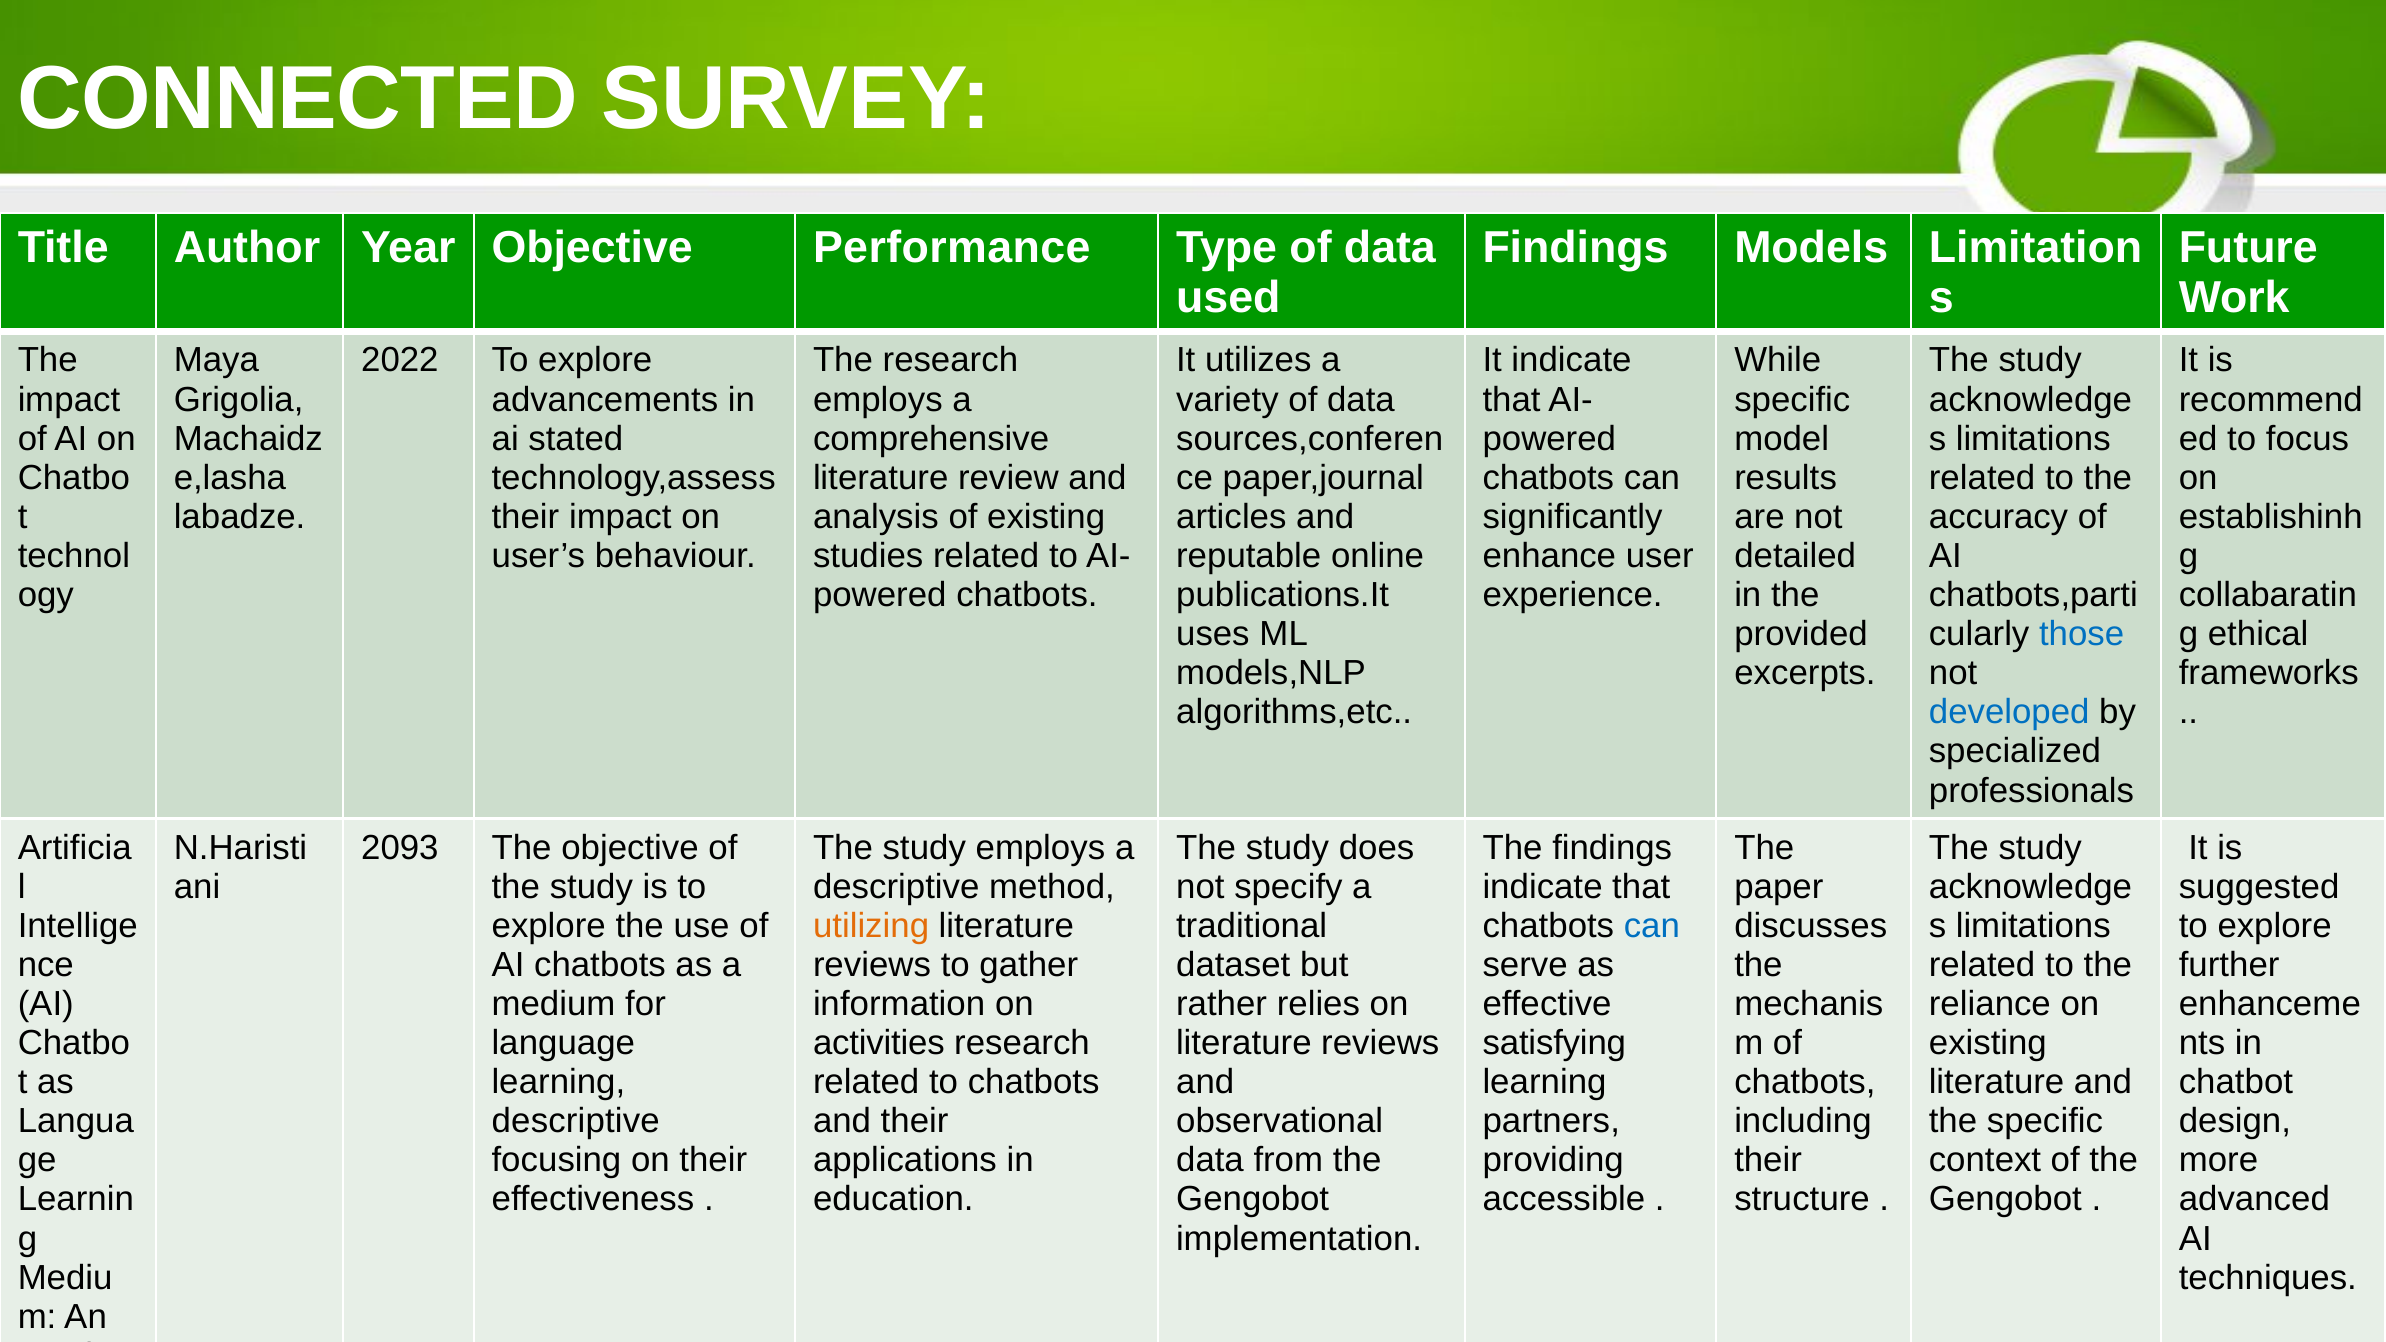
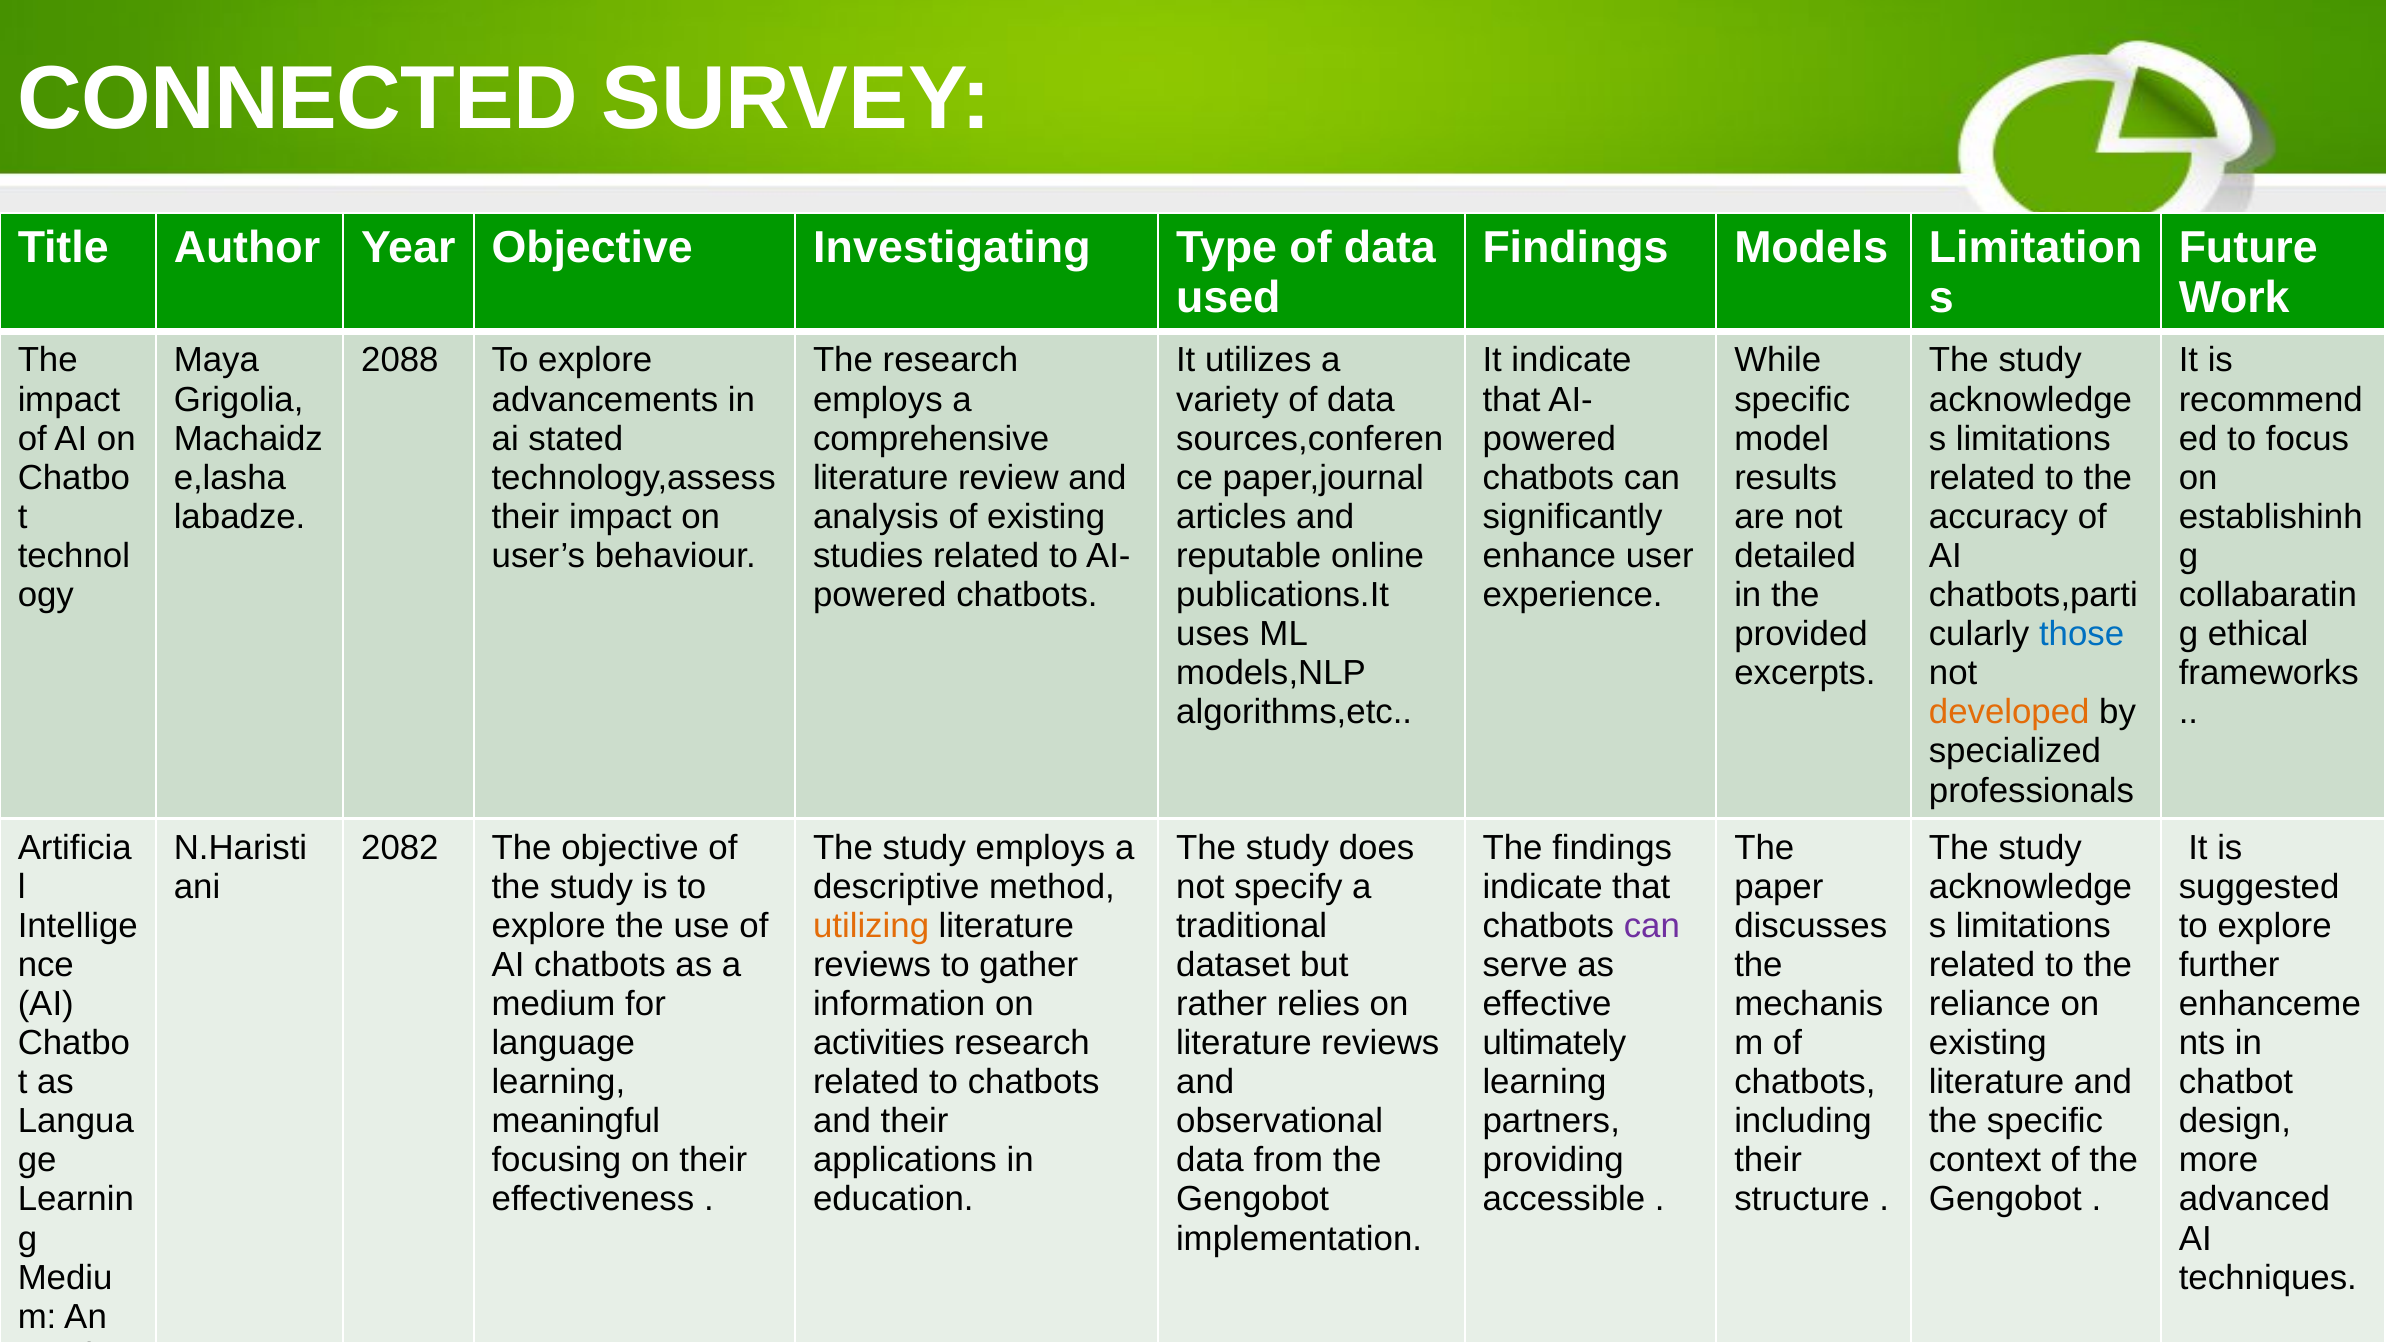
Performance: Performance -> Investigating (952, 248)
2022: 2022 -> 2088 (400, 361)
developed colour: blue -> orange (2009, 712)
2093: 2093 -> 2082 (400, 848)
can colour: blue -> purple (1652, 926)
satisfying: satisfying -> ultimately (1554, 1043)
descriptive: descriptive -> meaningful (576, 1121)
